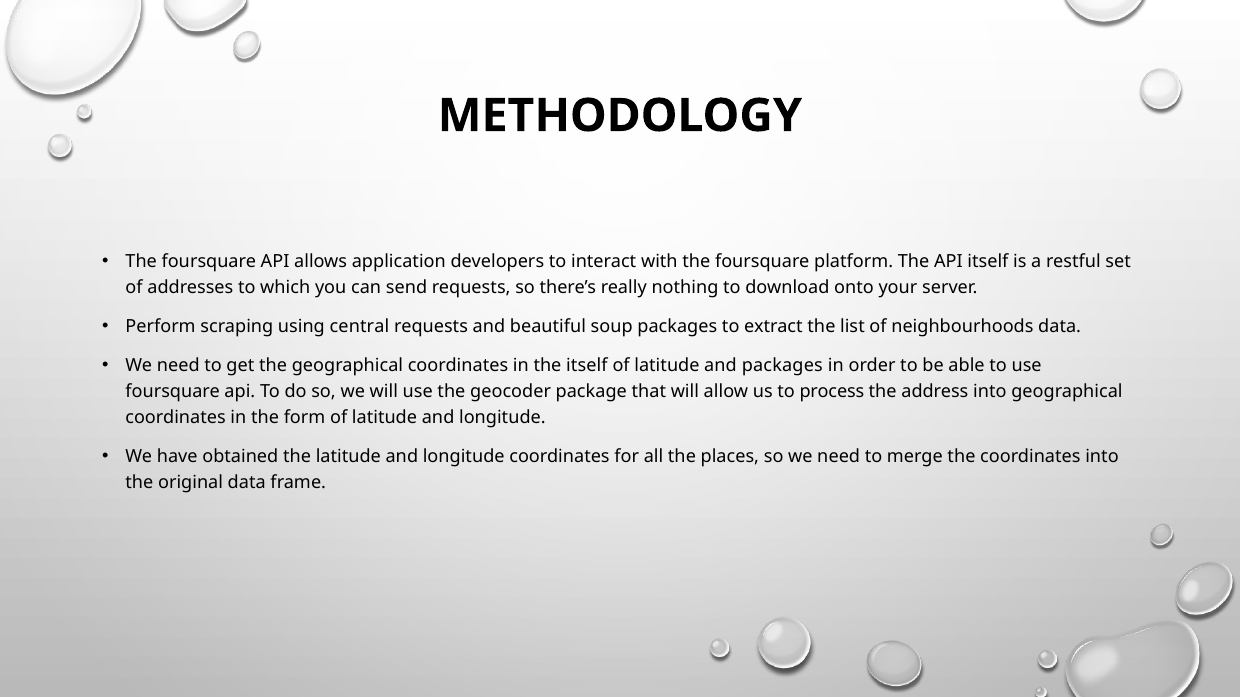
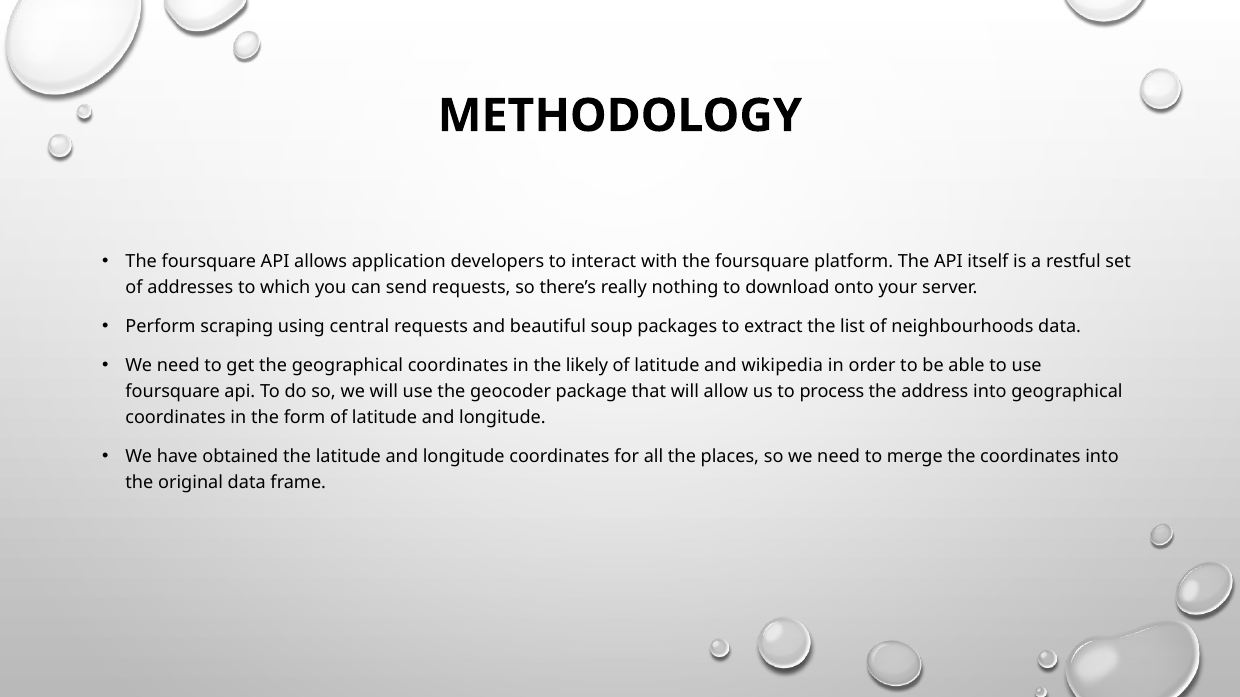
the itself: itself -> likely (587, 366)
and packages: packages -> wikipedia (782, 366)
